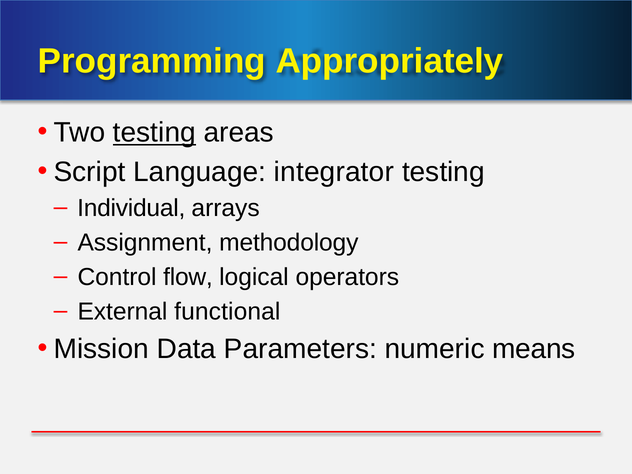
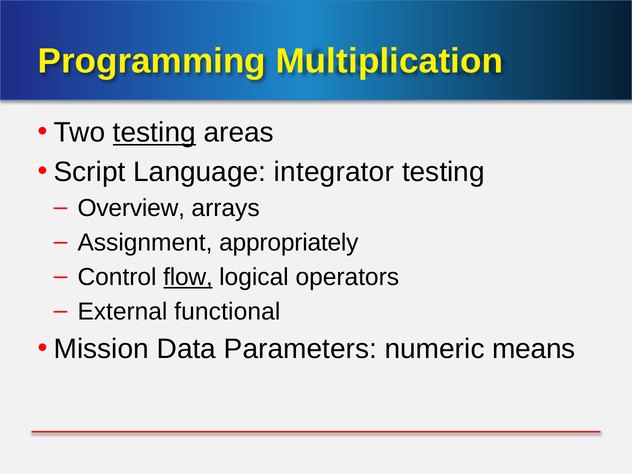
Appropriately: Appropriately -> Multiplication (389, 61)
Individual: Individual -> Overview (131, 208)
methodology: methodology -> appropriately (289, 243)
flow underline: none -> present (188, 277)
